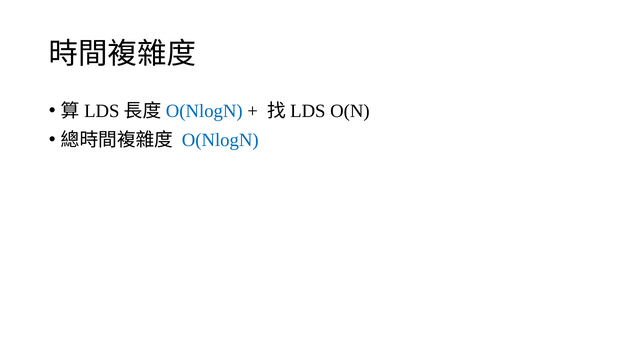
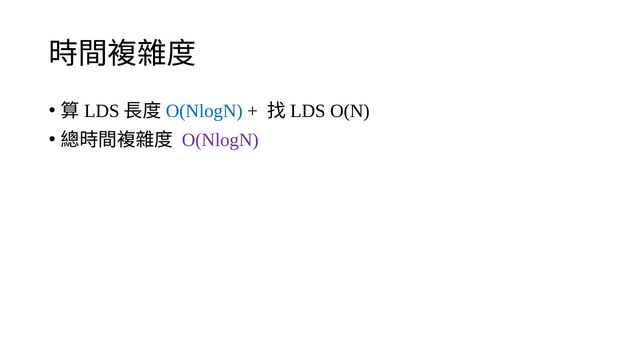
O(NlogN colour: blue -> purple (220, 140)
